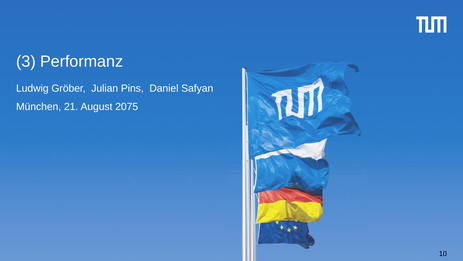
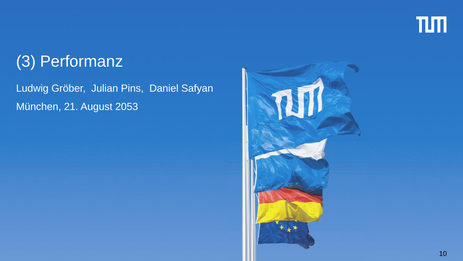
2075: 2075 -> 2053 (127, 107)
